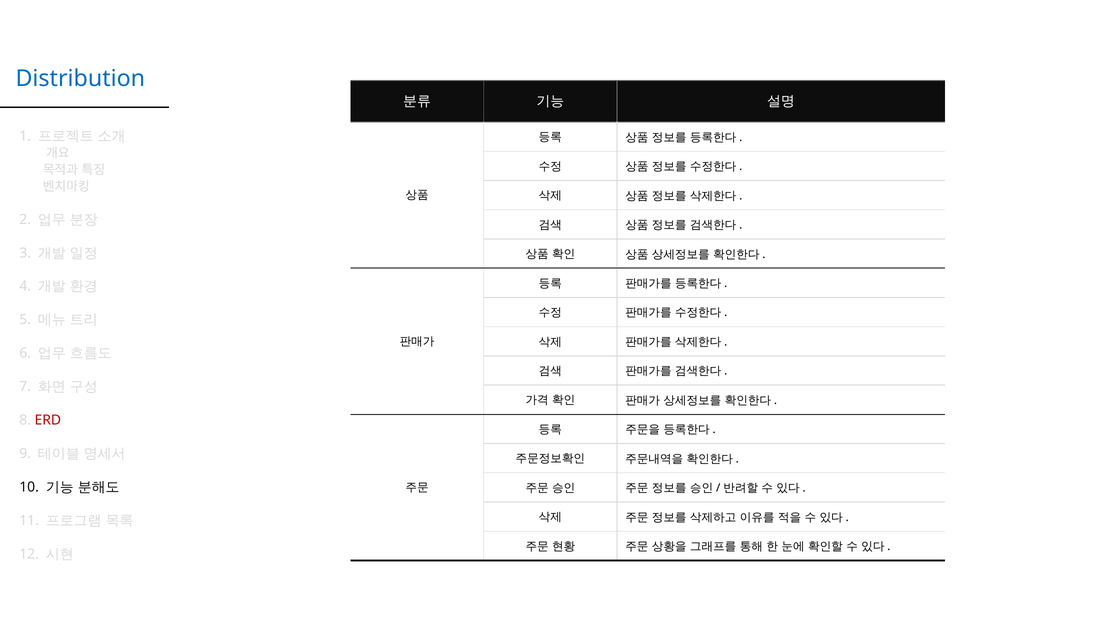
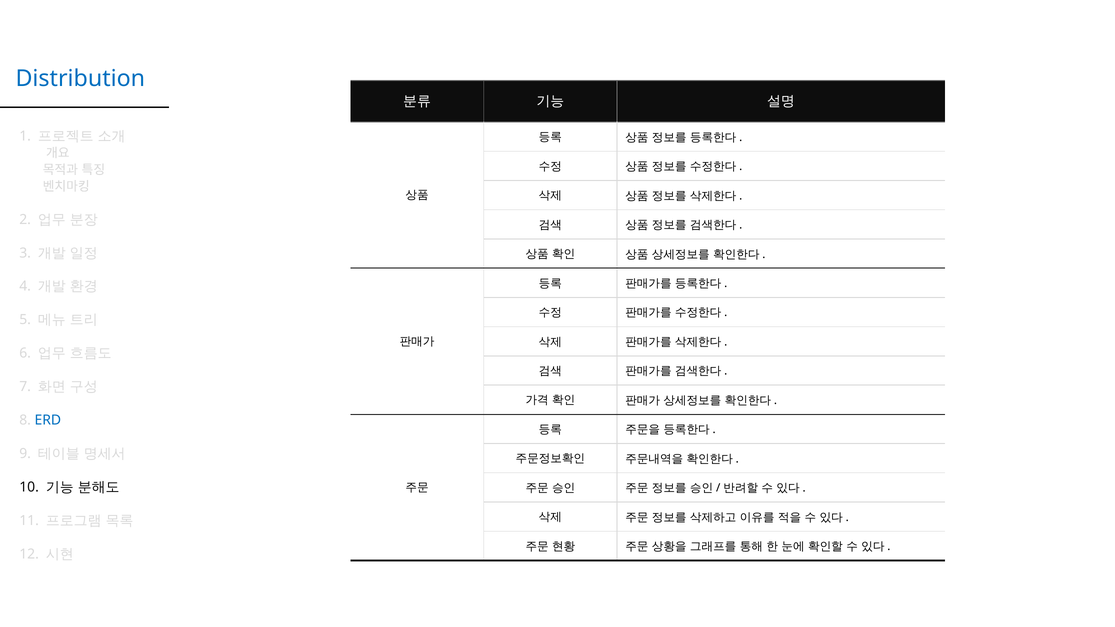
ERD colour: red -> blue (48, 420)
